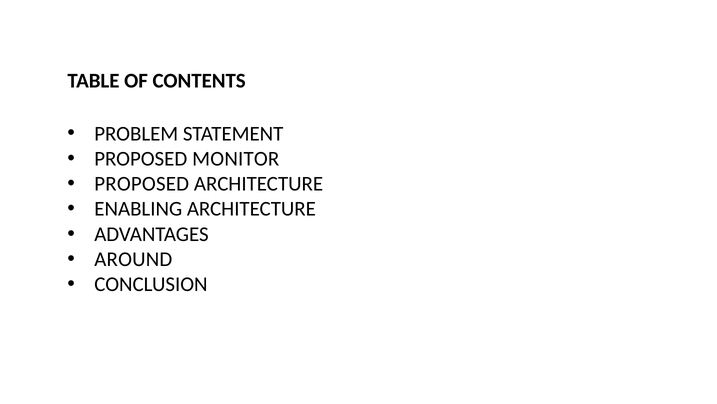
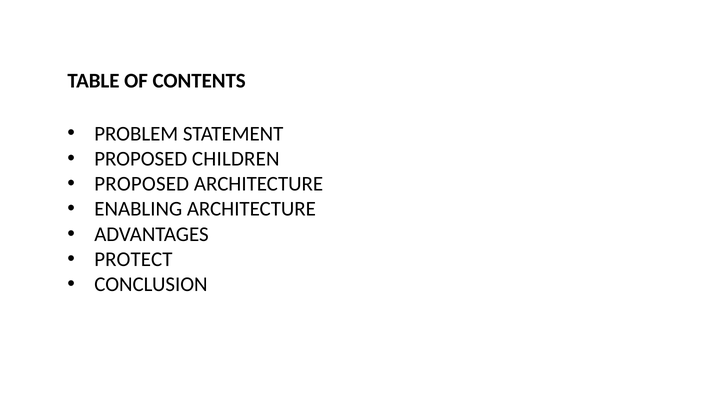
MONITOR: MONITOR -> CHILDREN (236, 159)
AROUND: AROUND -> PROTECT (133, 259)
